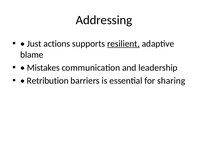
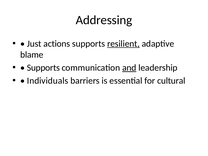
Mistakes: Mistakes -> Supports (43, 68)
and underline: none -> present (129, 68)
Retribution: Retribution -> Individuals (48, 81)
sharing: sharing -> cultural (171, 81)
